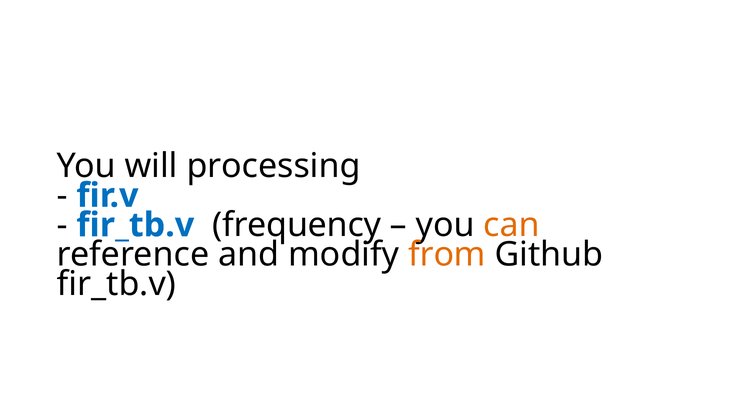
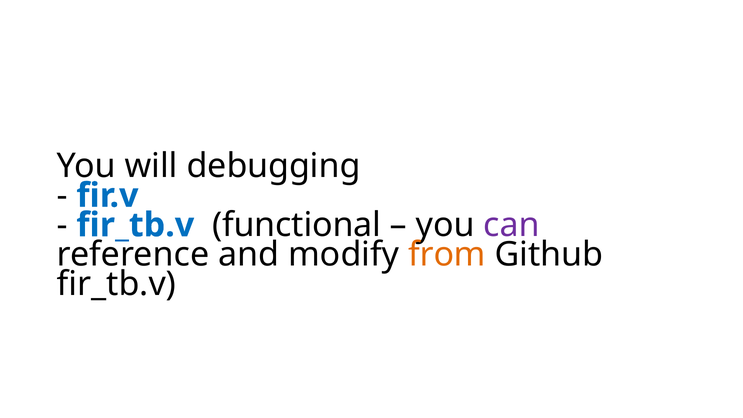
processing: processing -> debugging (274, 166)
frequency: frequency -> functional (297, 225)
can colour: orange -> purple (512, 225)
